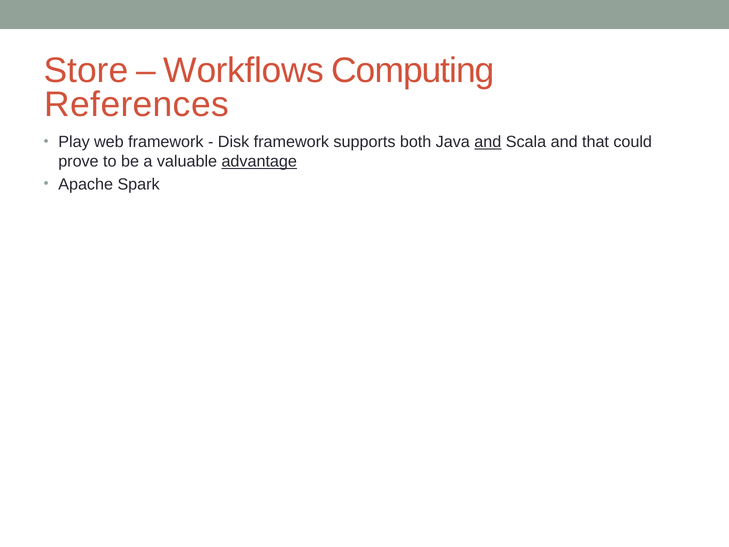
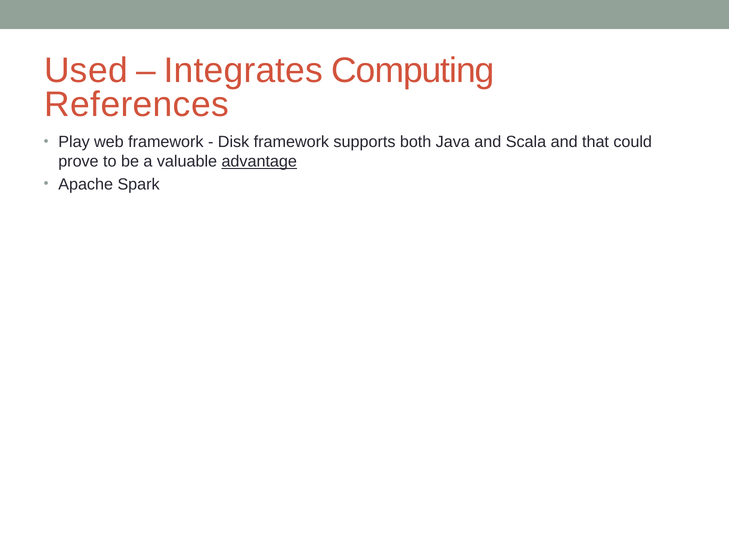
Store: Store -> Used (86, 70)
Workflows: Workflows -> Integrates (243, 70)
and underline: present -> none (488, 142)
